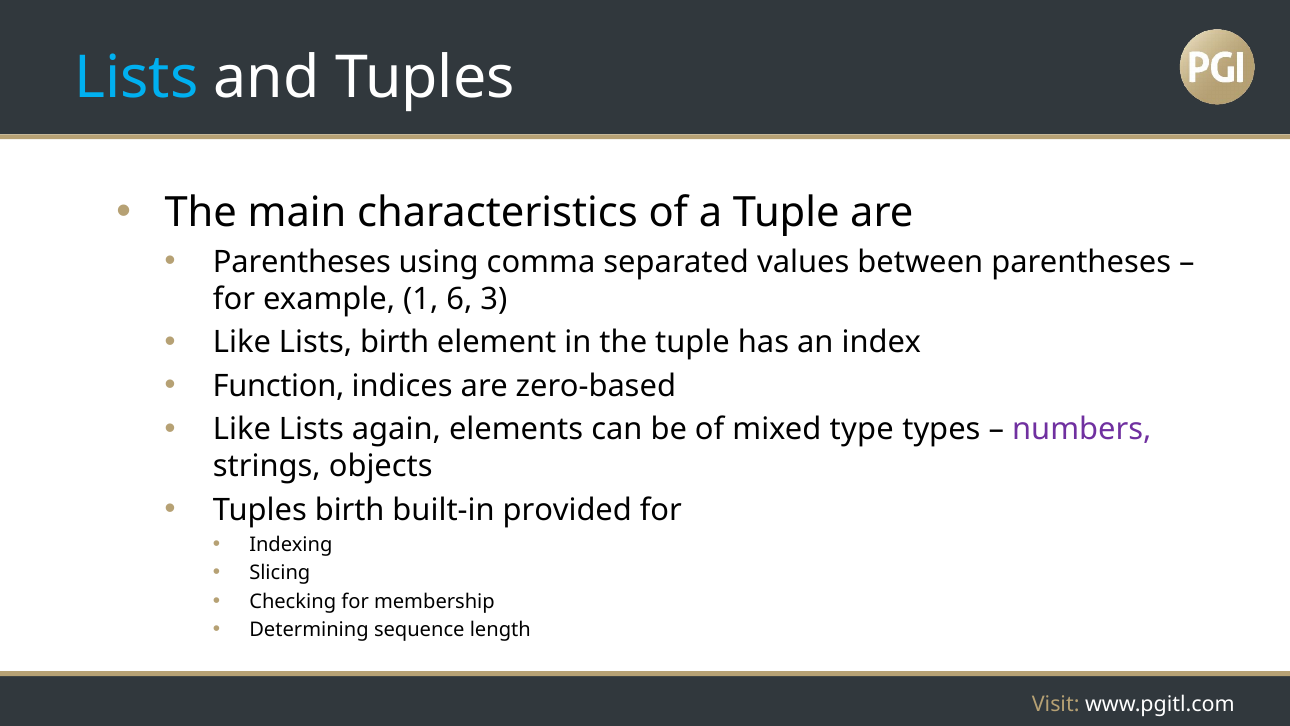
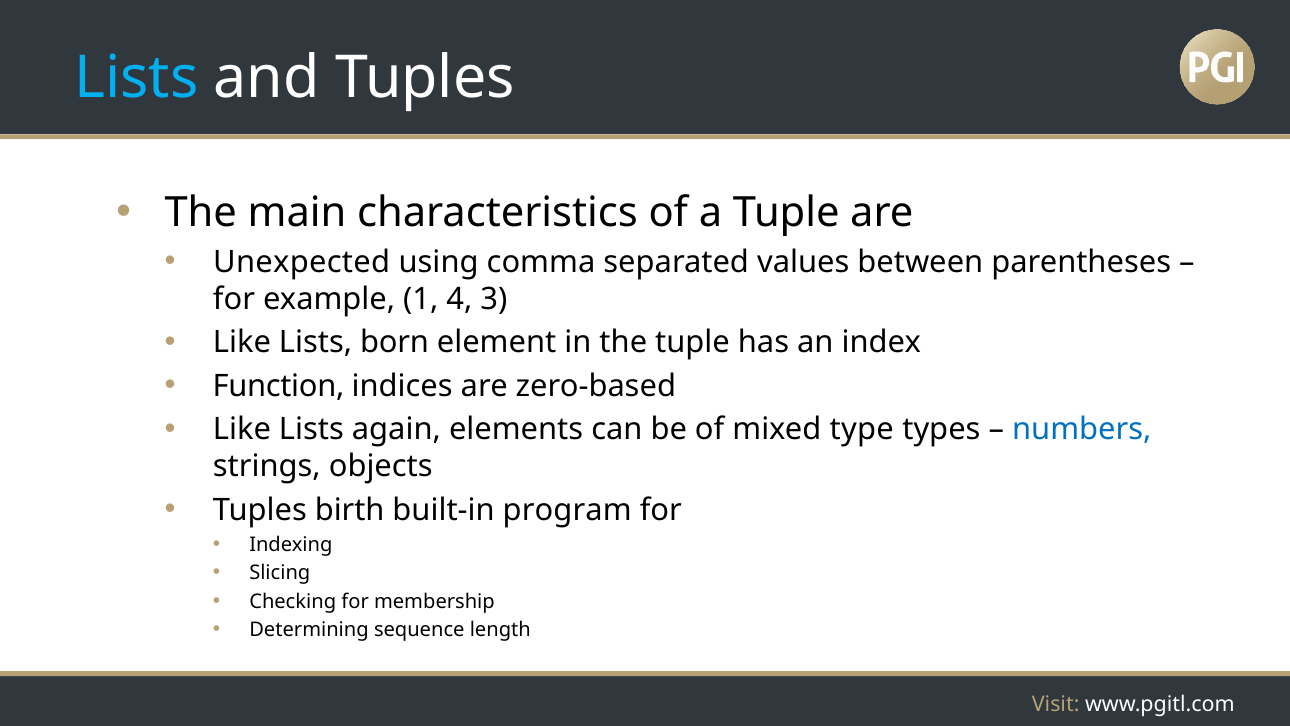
Parentheses: Parentheses -> Unexpected (302, 262)
6: 6 -> 4 (459, 299)
Lists birth: birth -> born (395, 342)
numbers colour: purple -> blue (1082, 429)
provided: provided -> program (567, 510)
